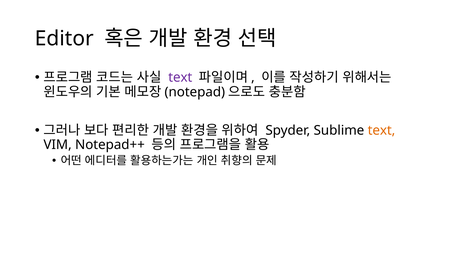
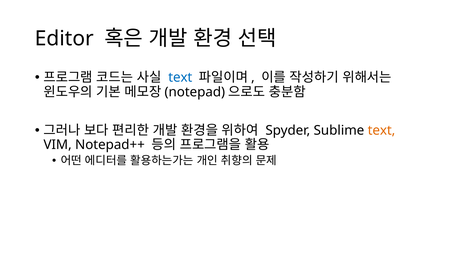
text colour: purple -> blue (180, 77)
